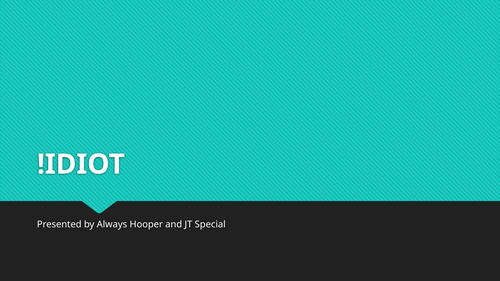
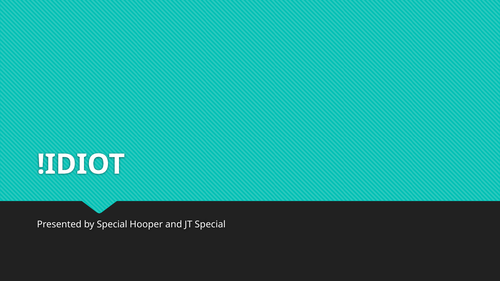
by Always: Always -> Special (112, 225)
